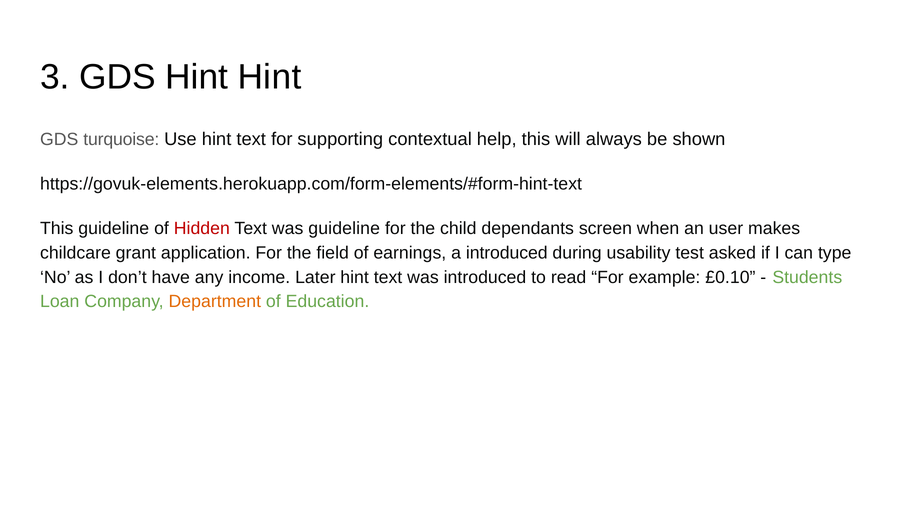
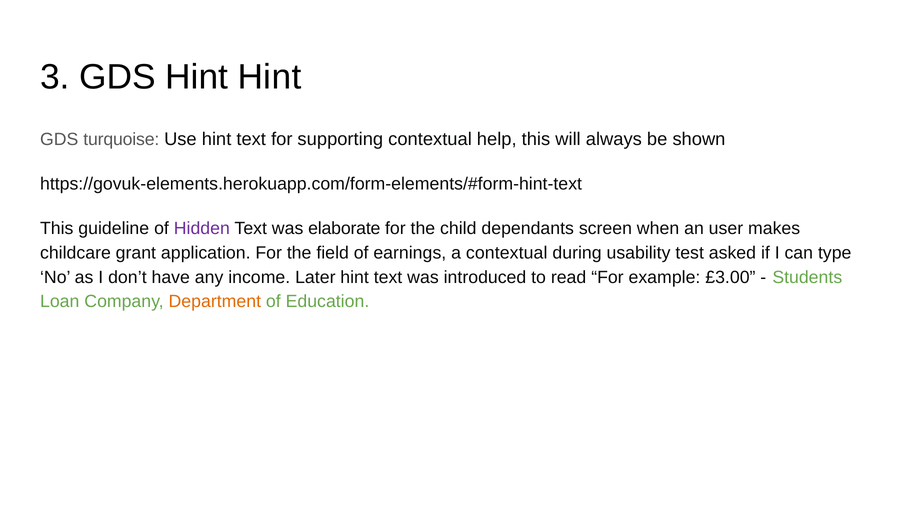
Hidden colour: red -> purple (202, 229)
was guideline: guideline -> elaborate (344, 229)
a introduced: introduced -> contextual (507, 253)
£0.10: £0.10 -> £3.00 (730, 277)
